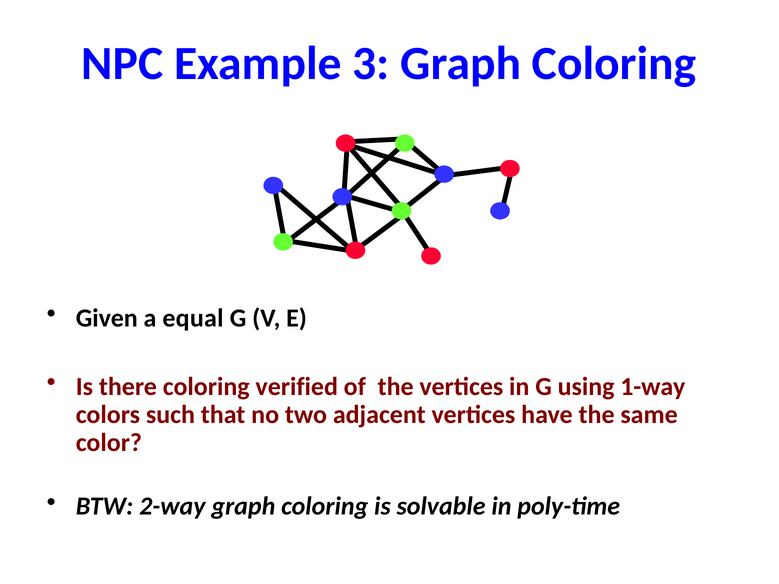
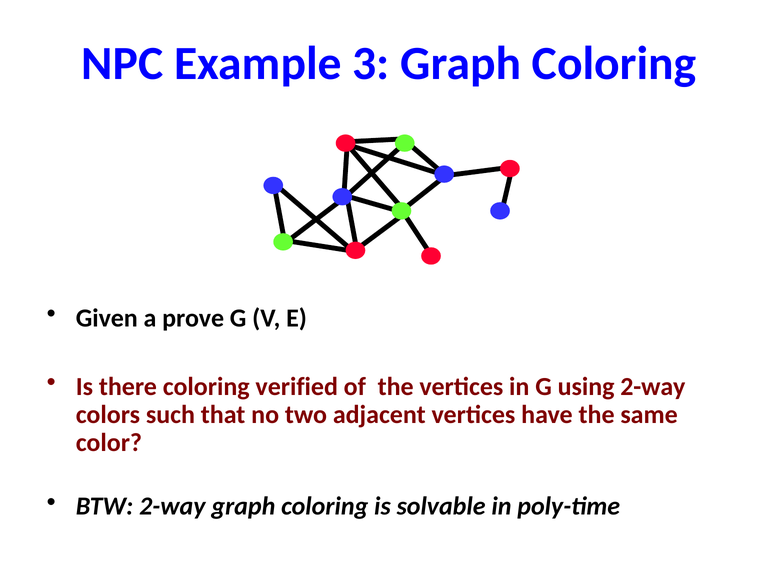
equal: equal -> prove (193, 318)
using 1-way: 1-way -> 2-way (653, 387)
